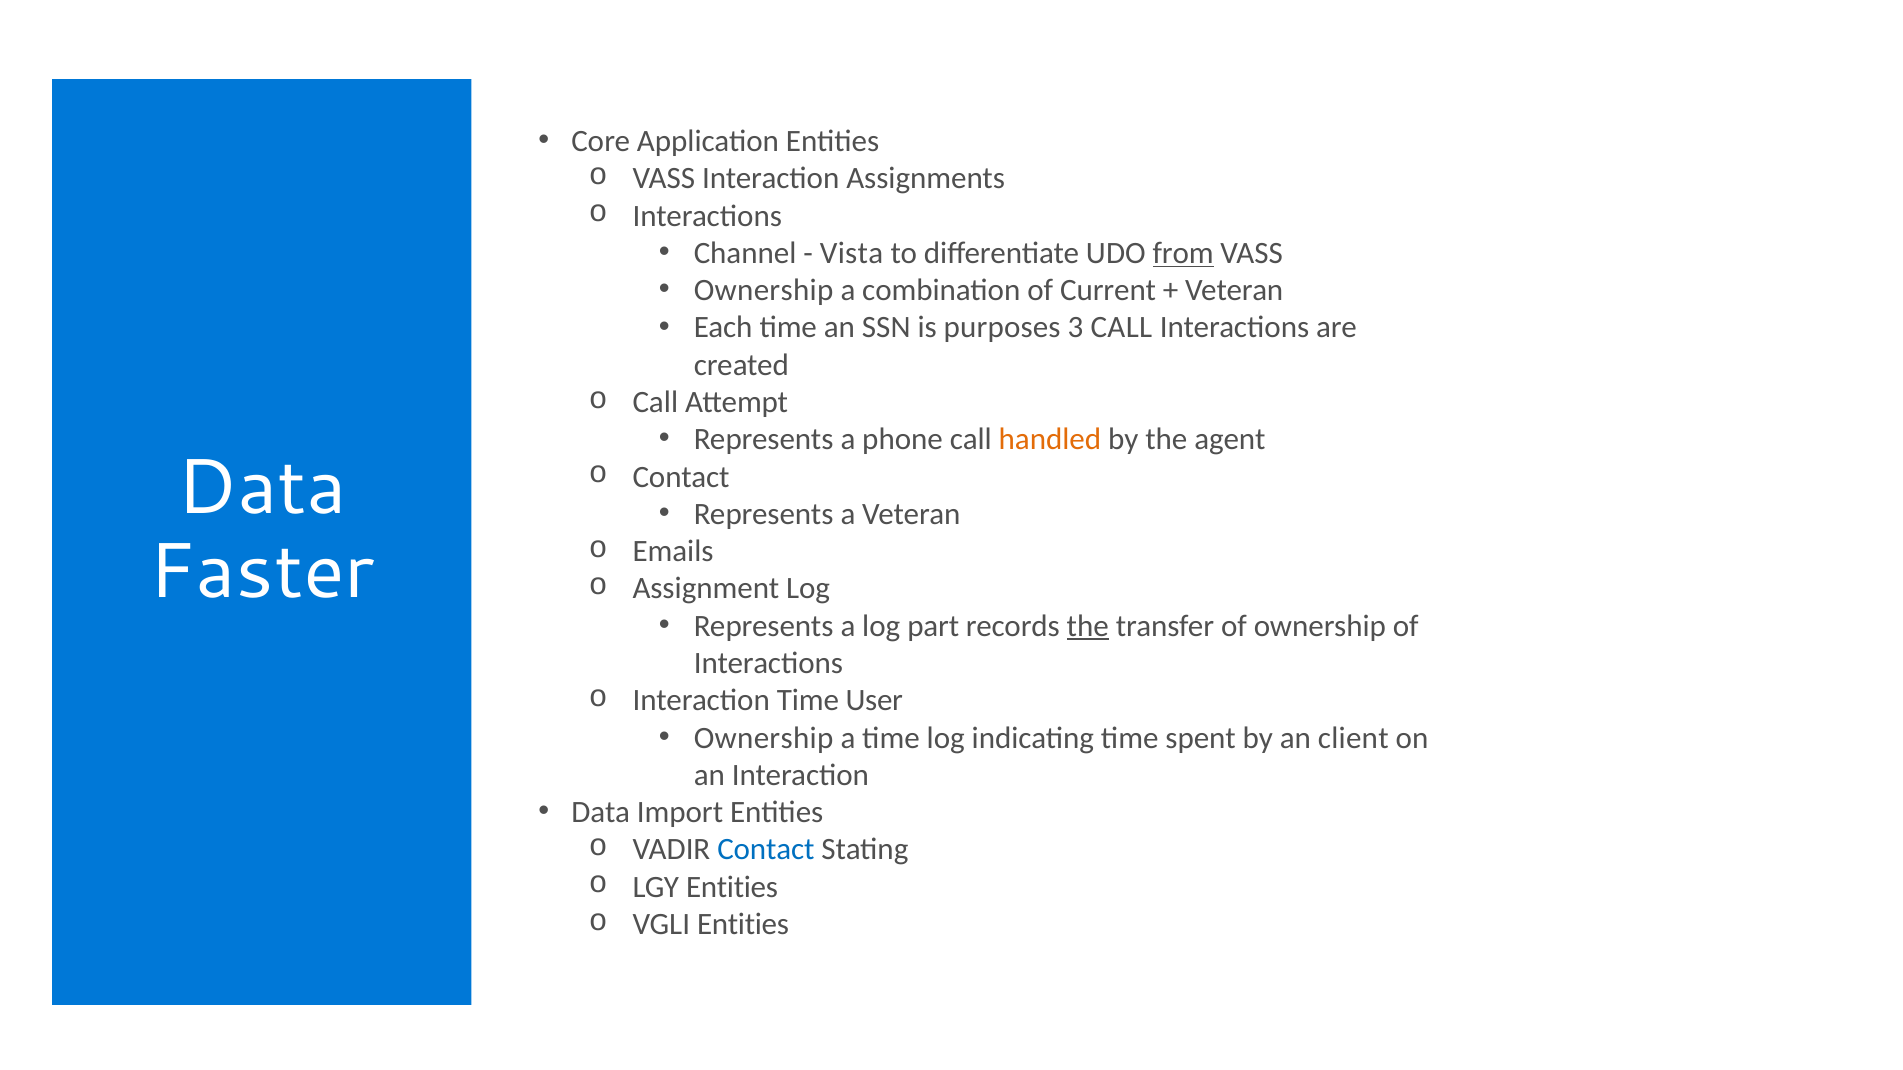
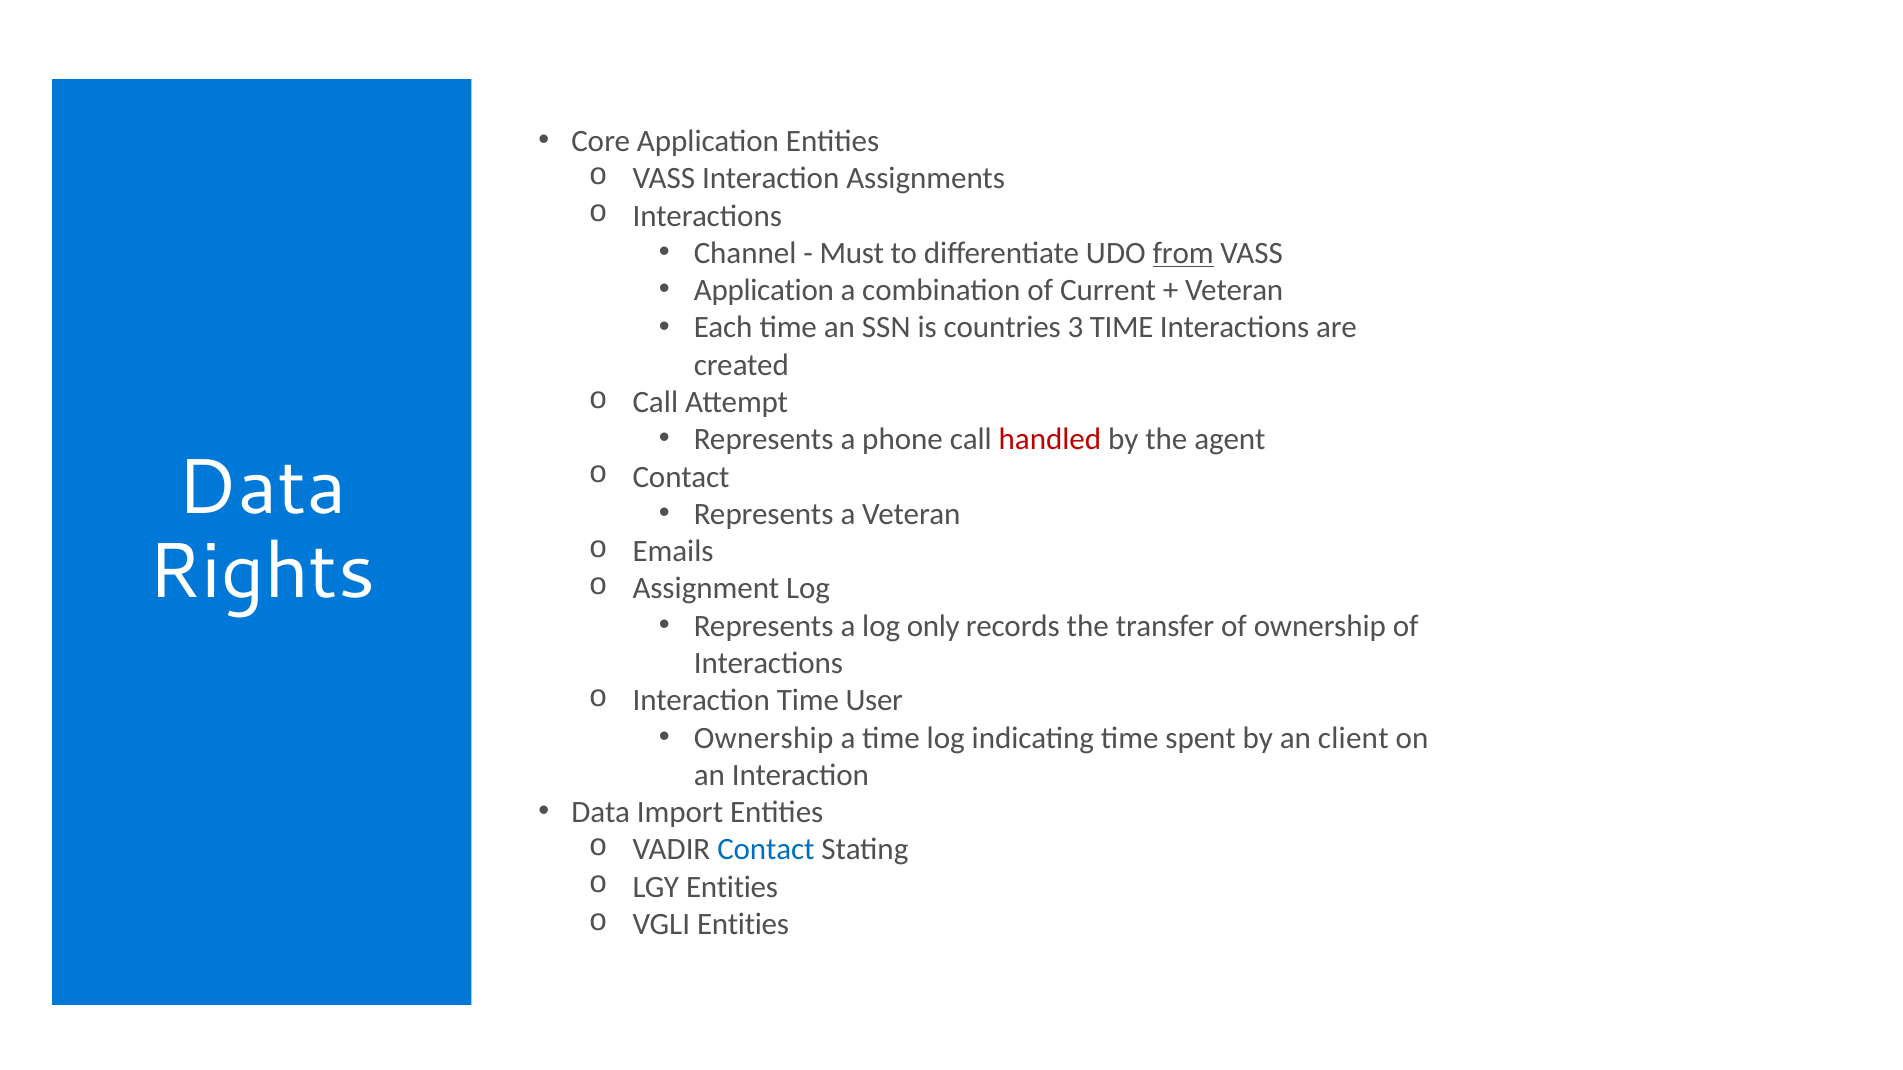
Vista: Vista -> Must (852, 253)
Ownership: Ownership -> Application (764, 290)
purposes: purposes -> countries (1002, 328)
3 CALL: CALL -> TIME (1122, 328)
handled colour: orange -> red (1050, 440)
Faster: Faster -> Rights (262, 572)
part: part -> only (933, 626)
the underline: present -> none (1088, 626)
